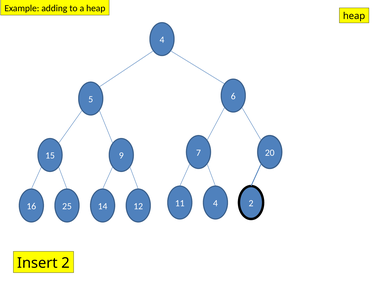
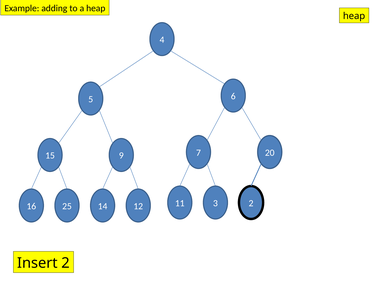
11 4: 4 -> 3 (215, 203)
